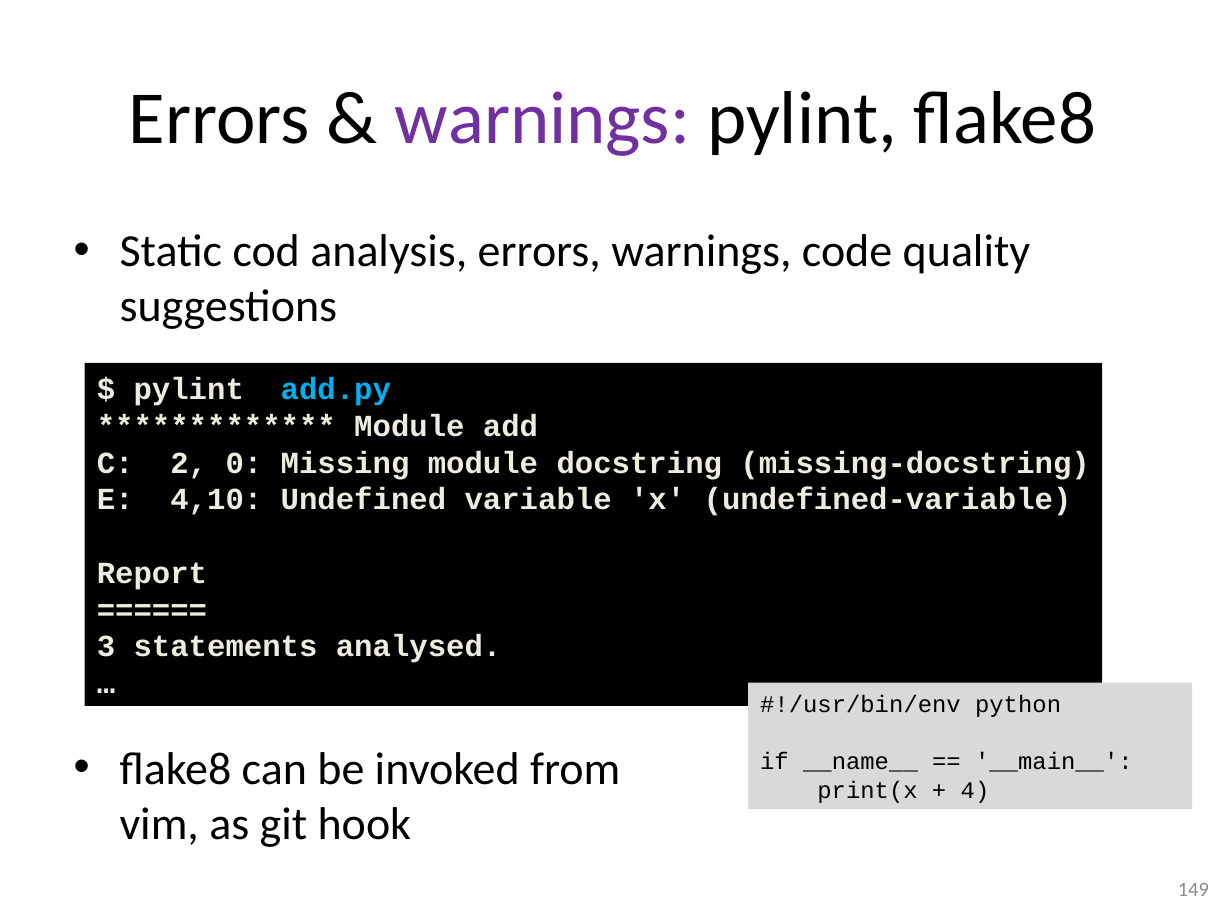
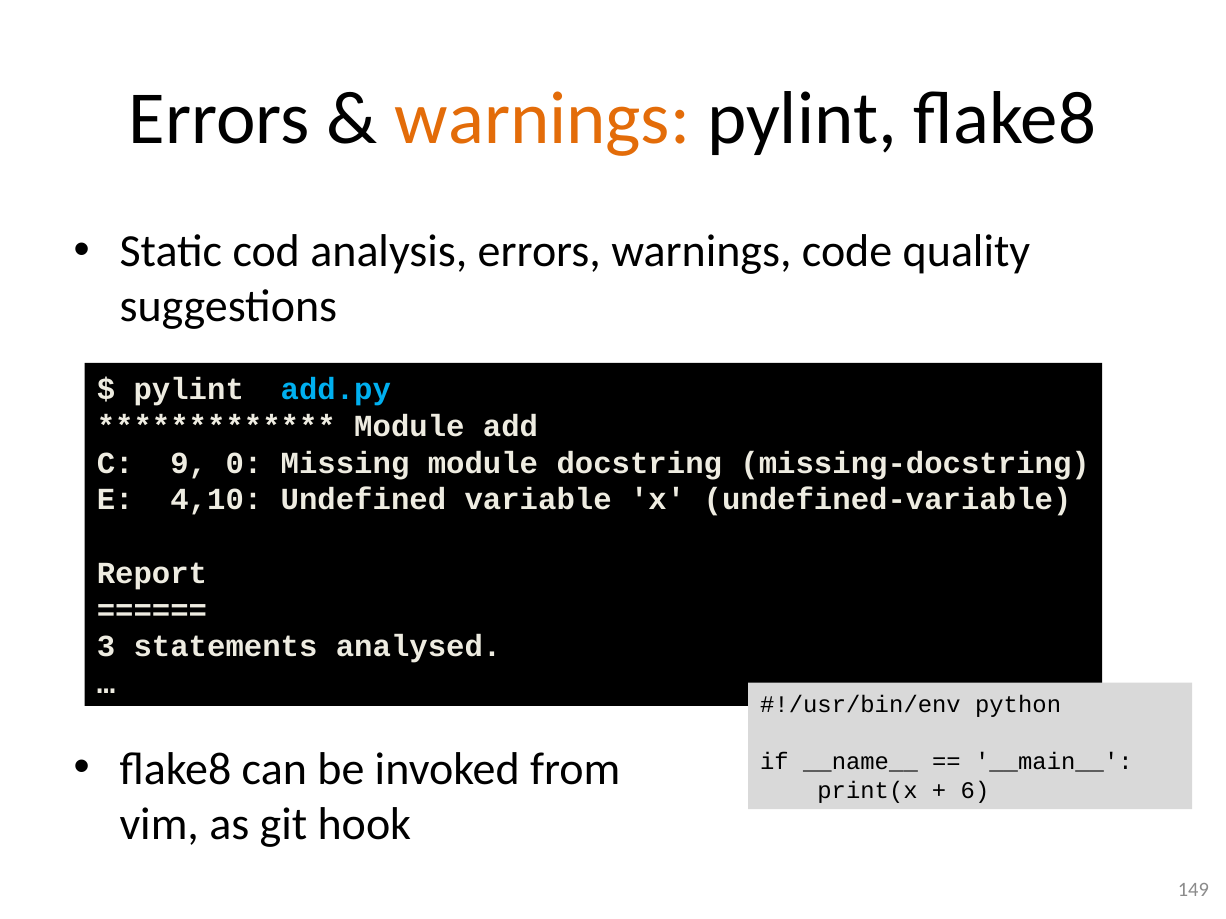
warnings colour: purple -> orange (543, 119)
2: 2 -> 9 (189, 463)
4: 4 -> 6 (975, 791)
